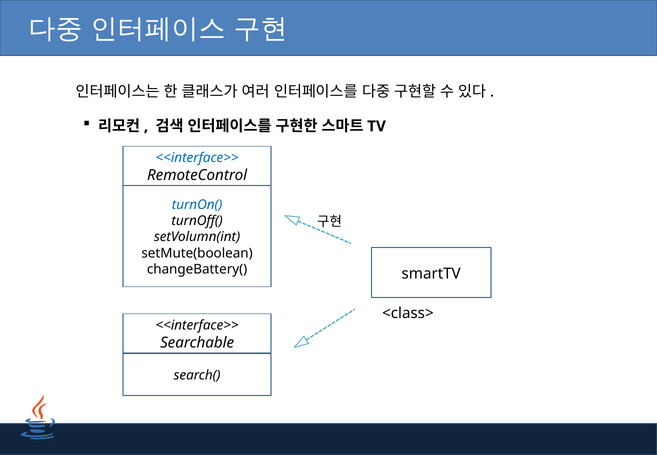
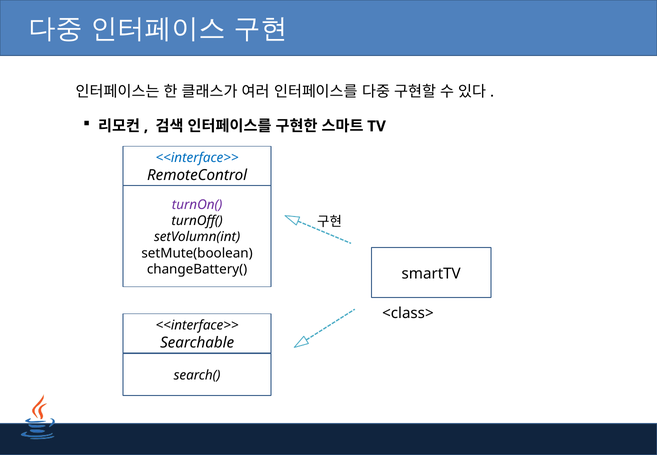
turnOn( colour: blue -> purple (197, 205)
